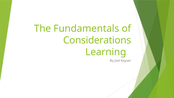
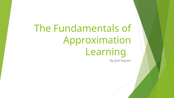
Considerations: Considerations -> Approximation (97, 40)
